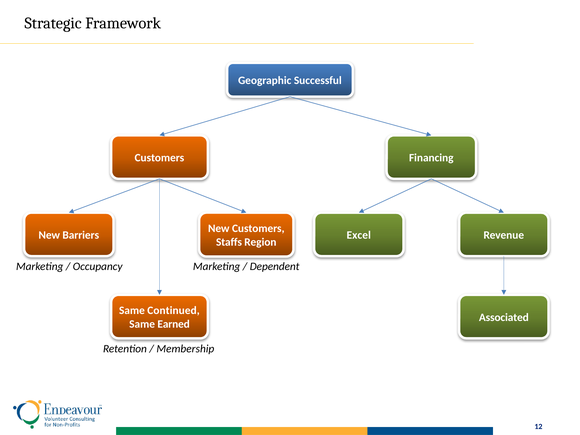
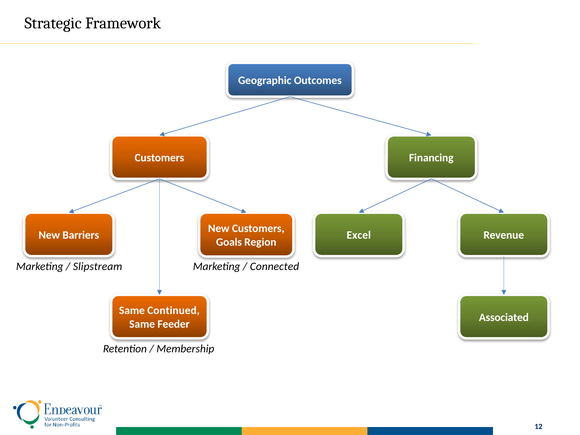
Successful: Successful -> Outcomes (318, 81)
Staffs: Staffs -> Goals (229, 242)
Occupancy: Occupancy -> Slipstream (98, 267)
Dependent: Dependent -> Connected (275, 267)
Earned: Earned -> Feeder (174, 324)
